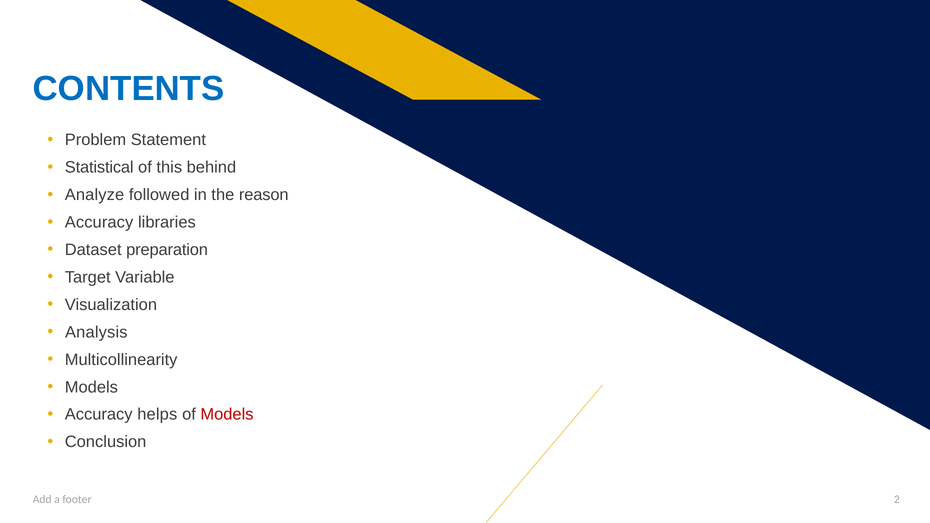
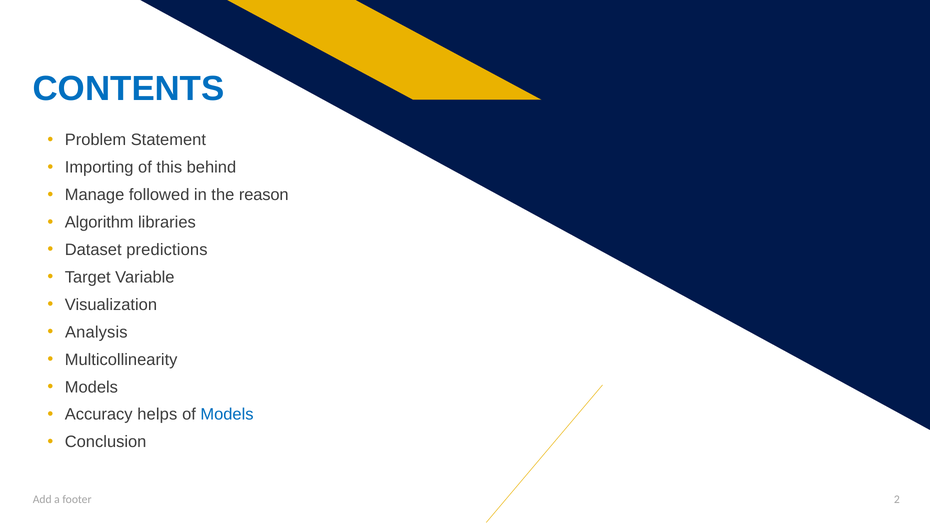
Statistical: Statistical -> Importing (99, 167)
Analyze: Analyze -> Manage (95, 195)
Accuracy: Accuracy -> Algorithm (99, 222)
preparation: preparation -> predictions (167, 250)
Models colour: red -> blue (227, 415)
